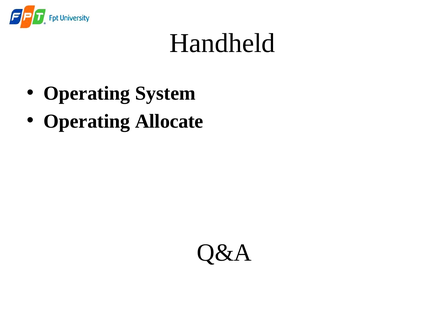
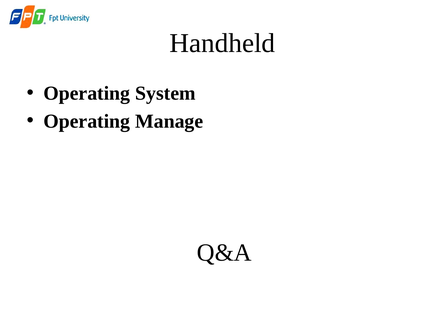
Allocate: Allocate -> Manage (169, 121)
